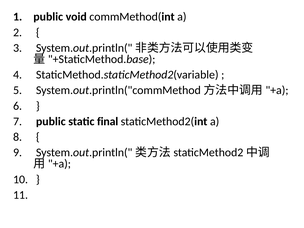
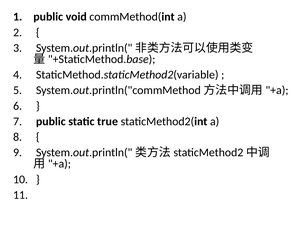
final: final -> true (108, 121)
